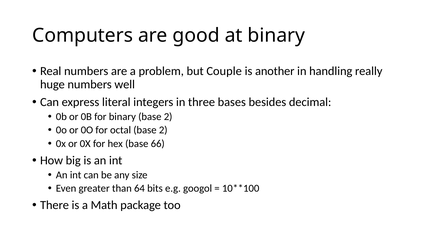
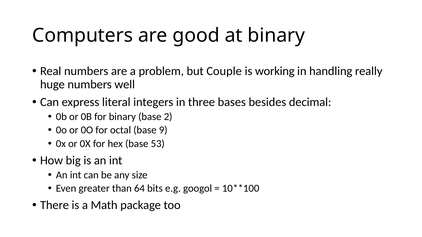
another: another -> working (275, 71)
octal base 2: 2 -> 9 (163, 130)
66: 66 -> 53 (158, 144)
